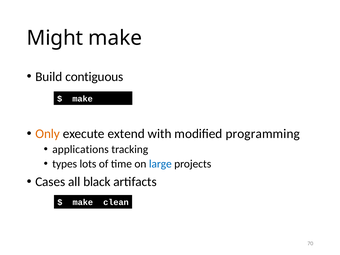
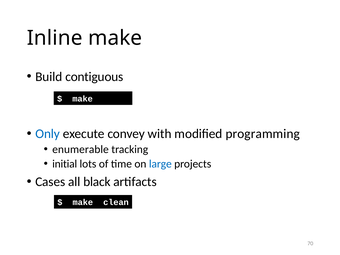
Might: Might -> Inline (55, 38)
Only colour: orange -> blue (48, 134)
extend: extend -> convey (126, 134)
applications: applications -> enumerable (81, 149)
types: types -> initial (65, 164)
